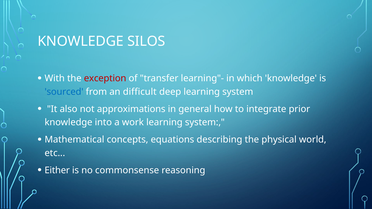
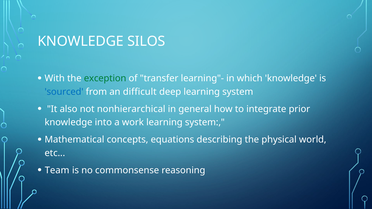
exception colour: red -> green (105, 78)
approximations: approximations -> nonhierarchical (131, 109)
Either: Either -> Team (57, 170)
